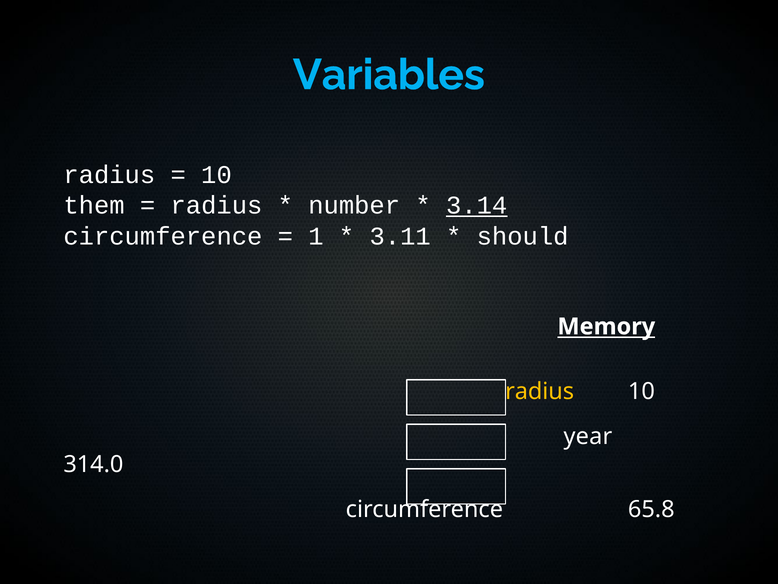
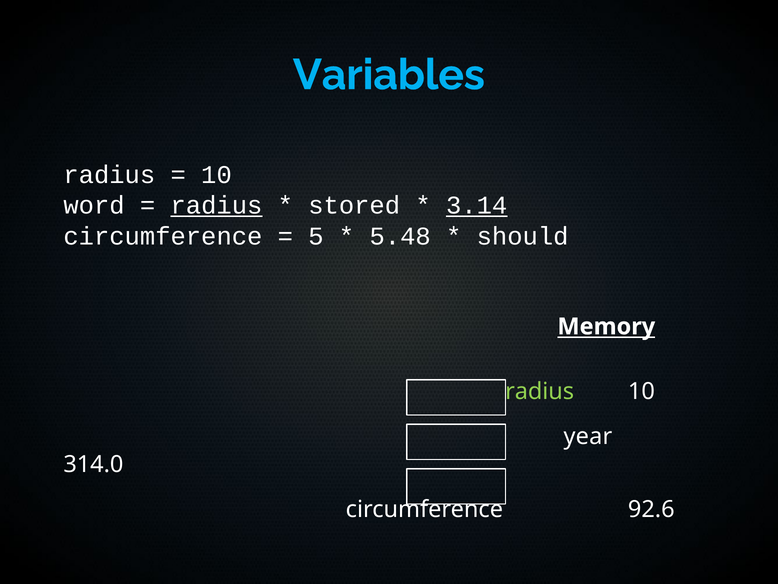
them: them -> word (94, 205)
radius underline: none -> present (216, 205)
number: number -> stored (354, 205)
1: 1 -> 5 (316, 236)
3.11: 3.11 -> 5.48 (400, 236)
radius colour: yellow -> light green (540, 391)
65.8: 65.8 -> 92.6 (651, 509)
